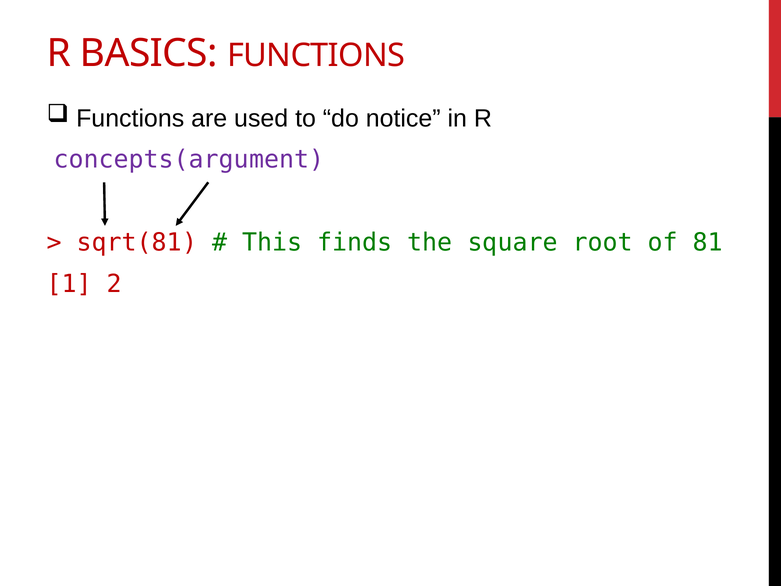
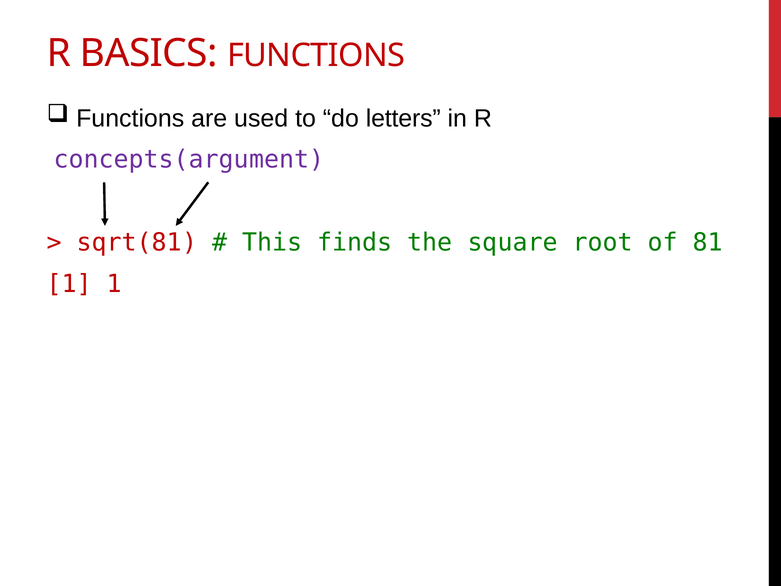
notice: notice -> letters (403, 118)
1 2: 2 -> 1 (114, 284)
